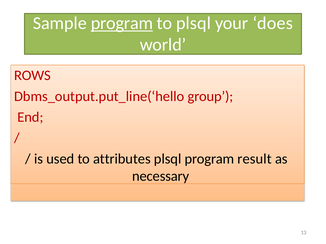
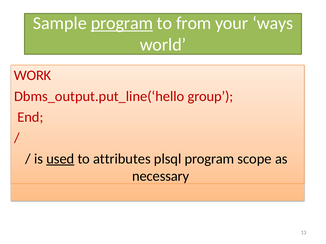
to plsql: plsql -> from (194, 23)
does: does -> ways (273, 23)
ROWS: ROWS -> WORK (33, 76)
used underline: none -> present (60, 159)
result: result -> scope (255, 159)
